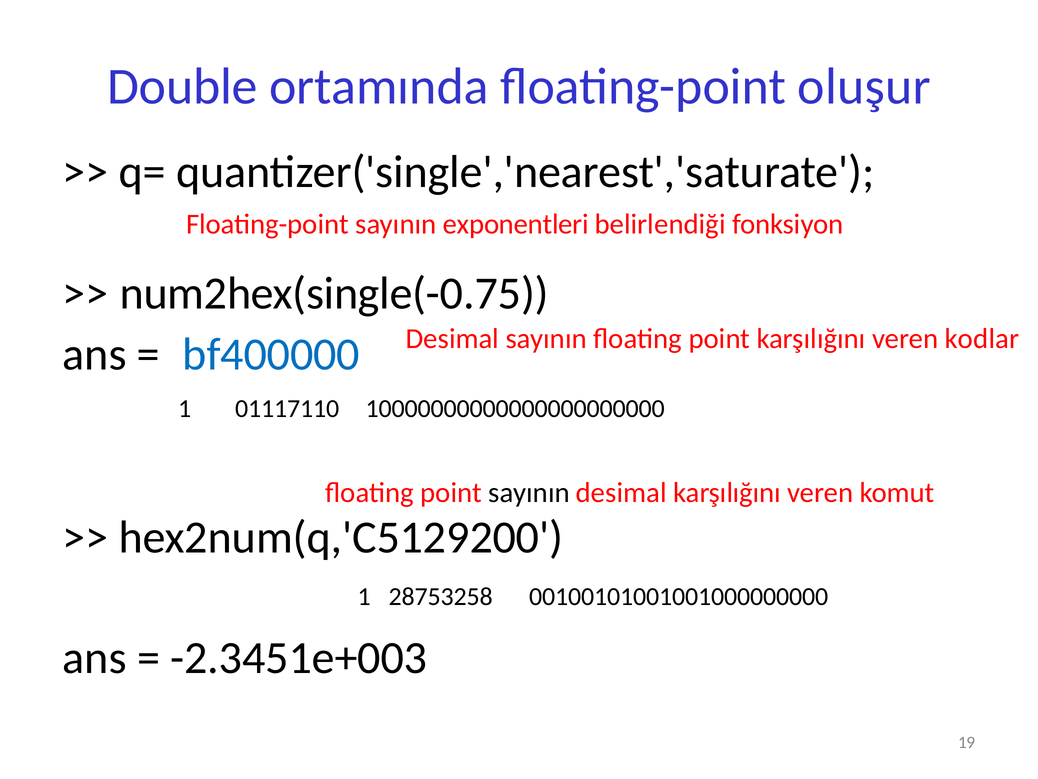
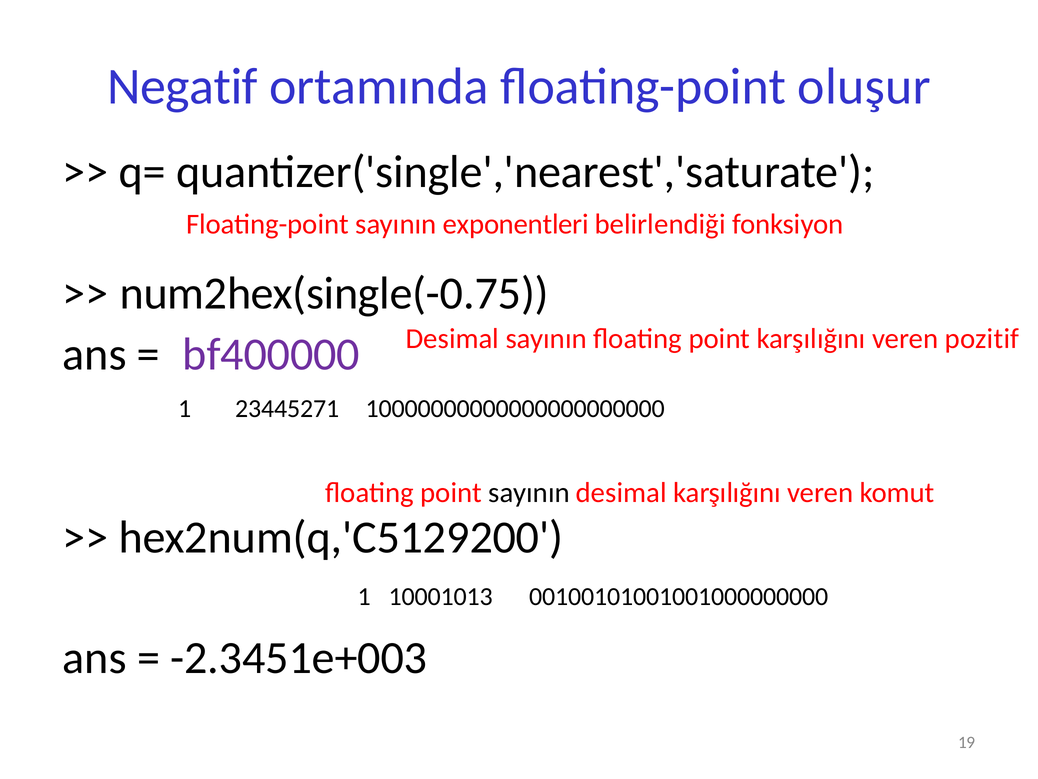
Double: Double -> Negatif (182, 87)
kodlar: kodlar -> pozitif (982, 338)
bf400000 colour: blue -> purple (271, 354)
01117110: 01117110 -> 23445271 (287, 408)
28753258: 28753258 -> 10001013 (441, 596)
